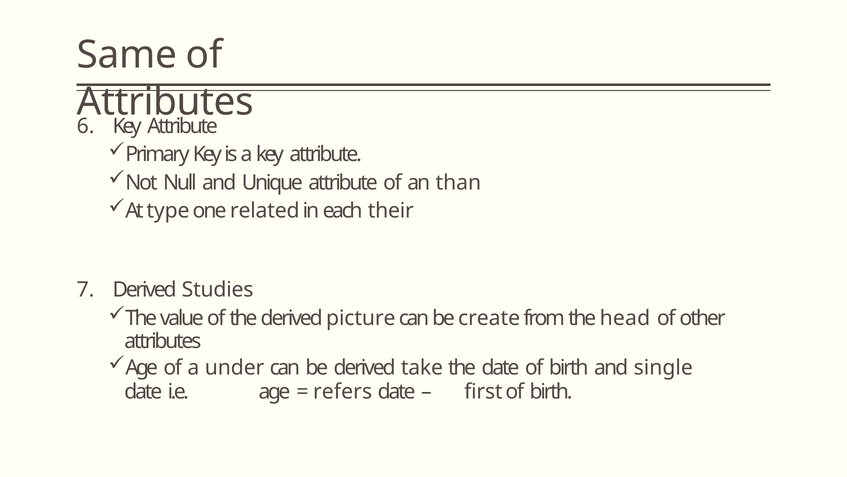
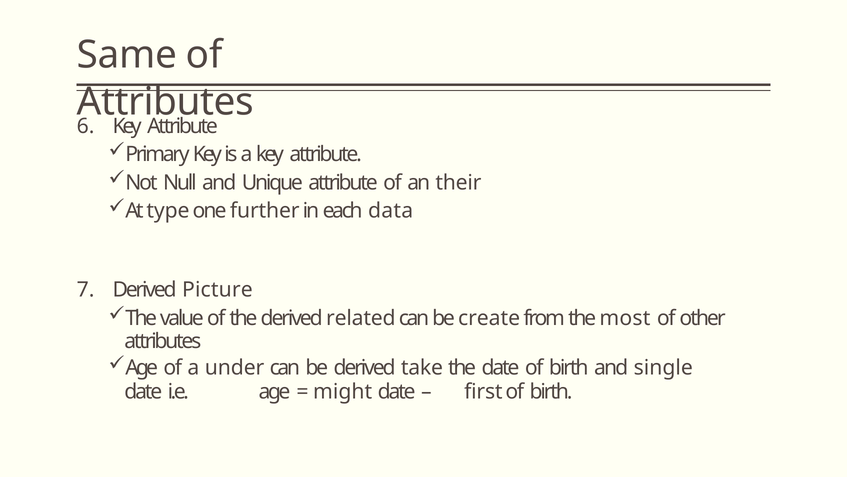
than: than -> their (458, 182)
related: related -> further (265, 211)
their: their -> data (391, 211)
Studies: Studies -> Picture (217, 289)
picture: picture -> related (361, 318)
head: head -> most (625, 318)
refers: refers -> might (343, 391)
